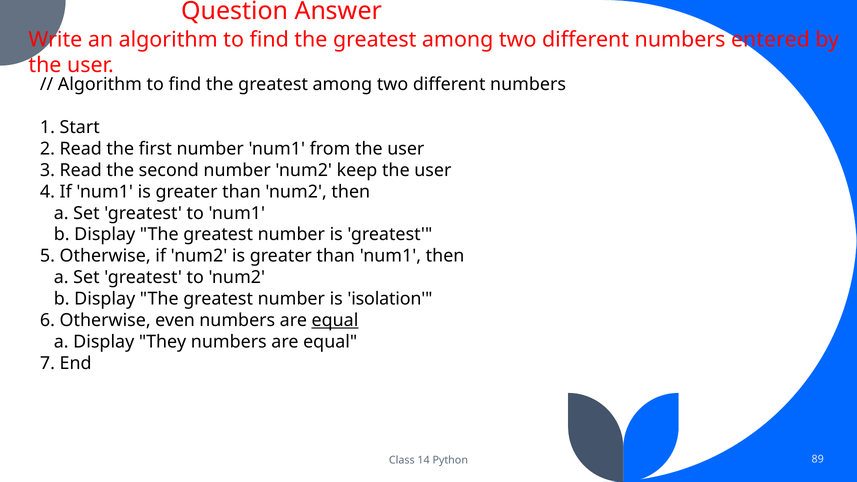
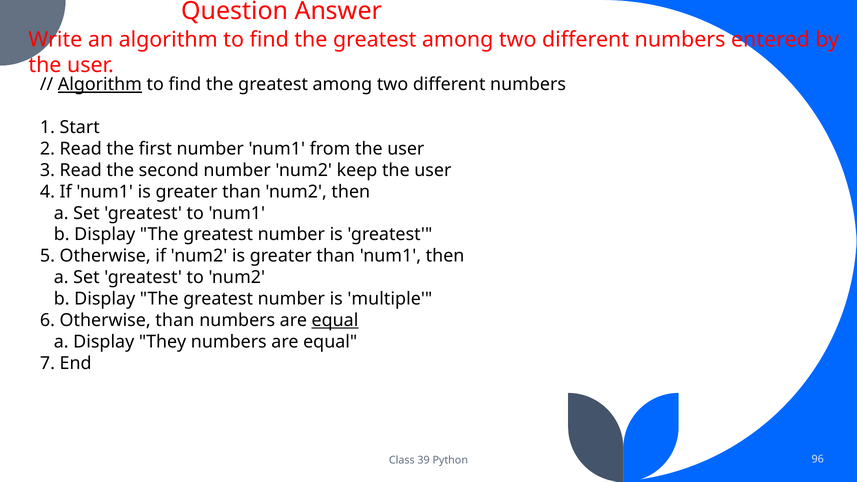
Algorithm underline: none -> present (100, 85)
isolation: isolation -> multiple (390, 299)
Otherwise even: even -> than (175, 320)
14: 14 -> 39 (424, 460)
89: 89 -> 96 (818, 459)
